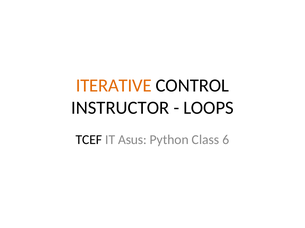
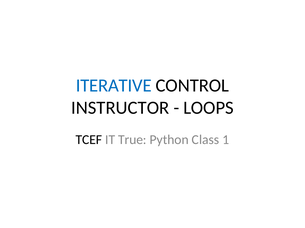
ITERATIVE colour: orange -> blue (114, 86)
Asus: Asus -> True (132, 140)
6: 6 -> 1 (226, 140)
